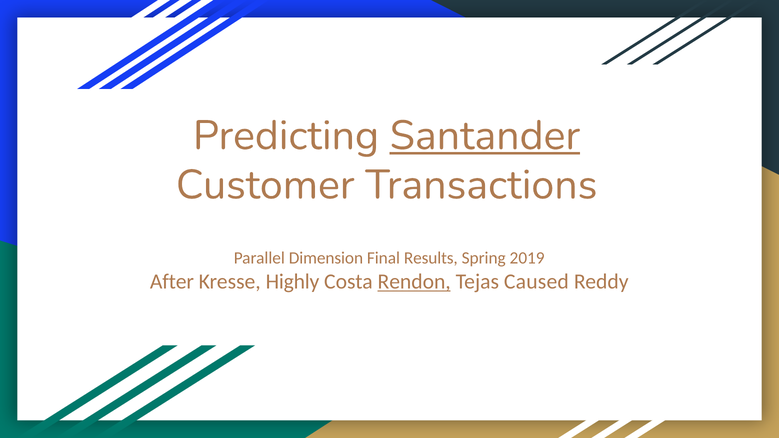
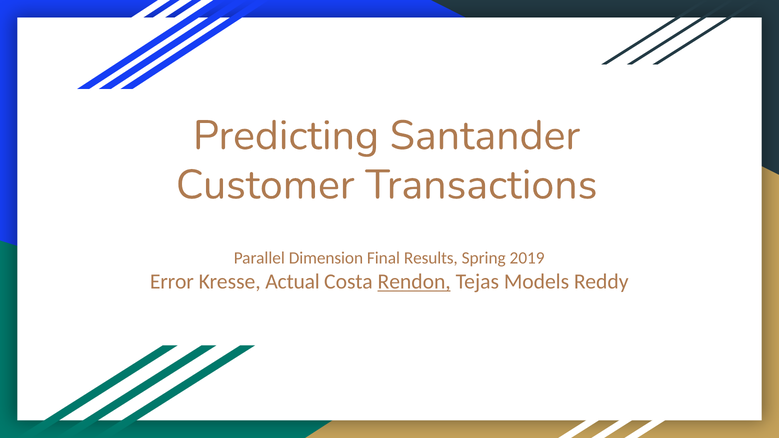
Santander underline: present -> none (485, 136)
After: After -> Error (172, 282)
Highly: Highly -> Actual (293, 282)
Caused: Caused -> Models (537, 282)
